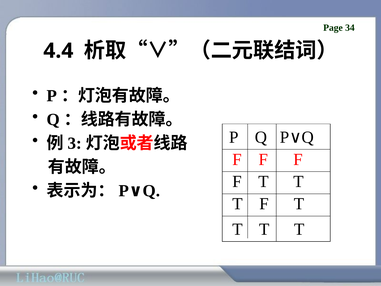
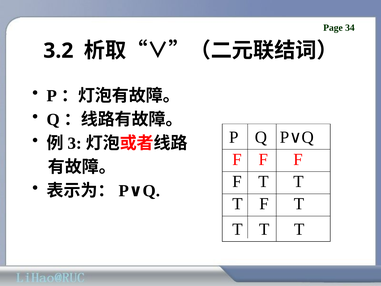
4.4: 4.4 -> 3.2 (58, 51)
